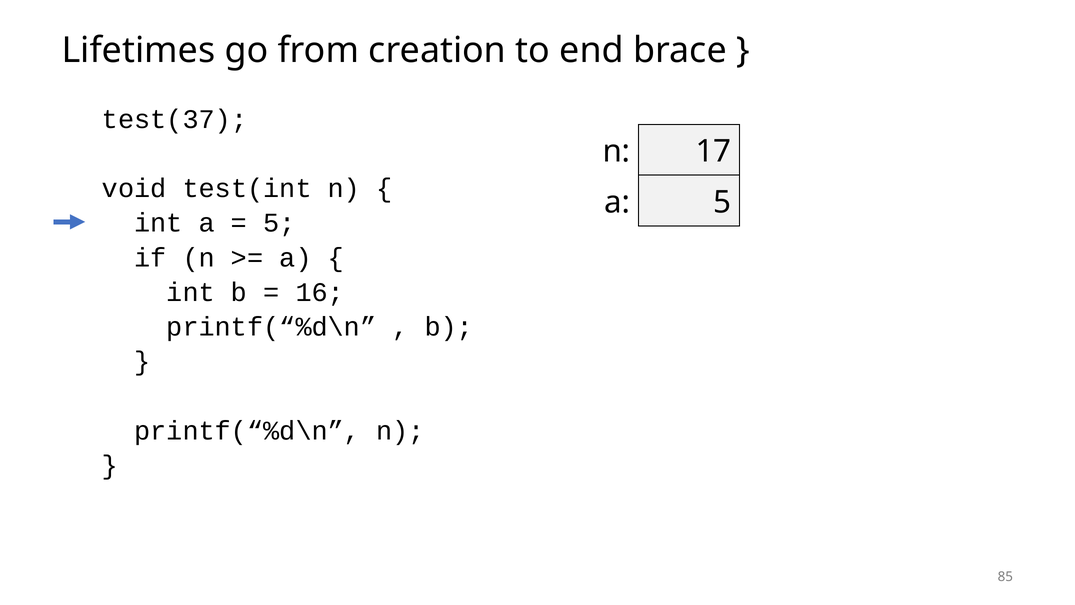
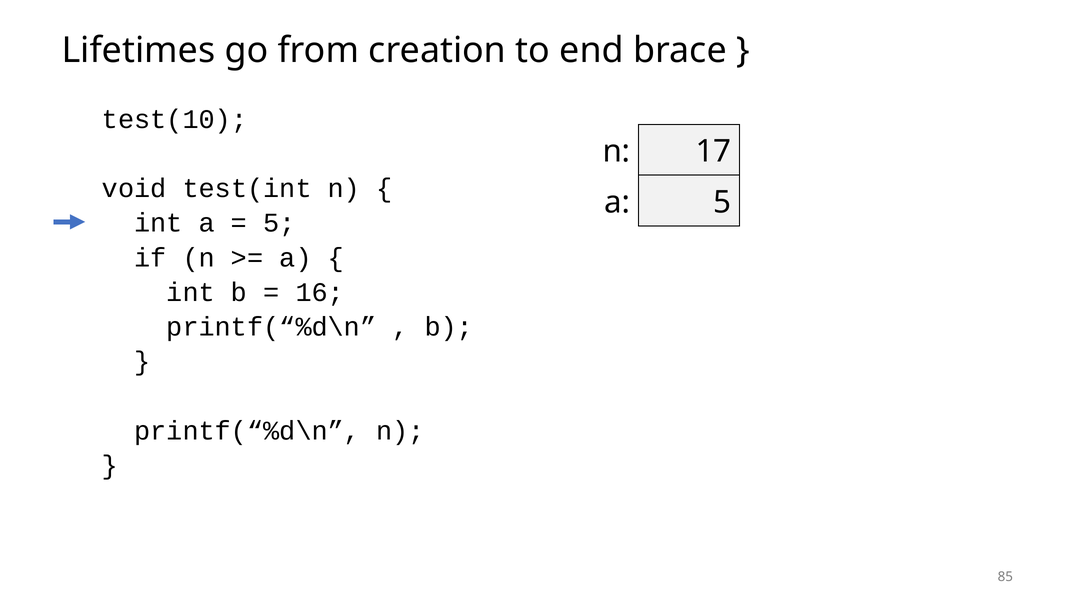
test(37: test(37 -> test(10 (175, 119)
